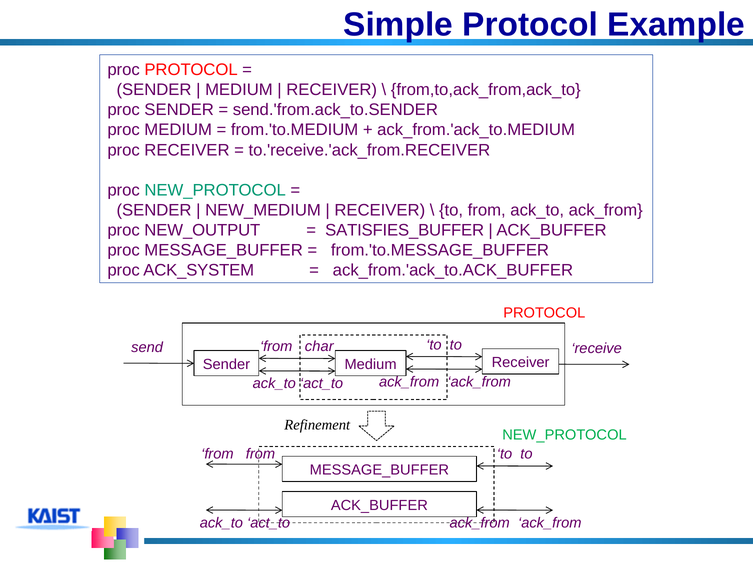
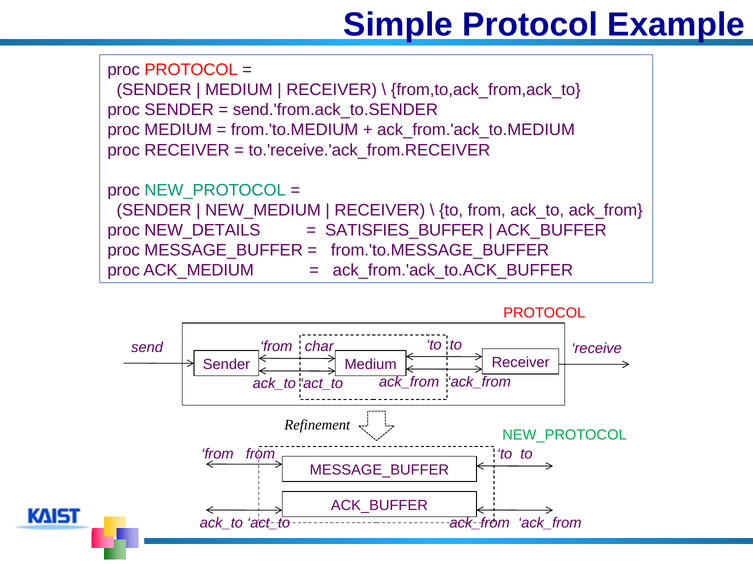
NEW_OUTPUT: NEW_OUTPUT -> NEW_DETAILS (202, 230)
ACK_SYSTEM: ACK_SYSTEM -> ACK_MEDIUM (199, 271)
